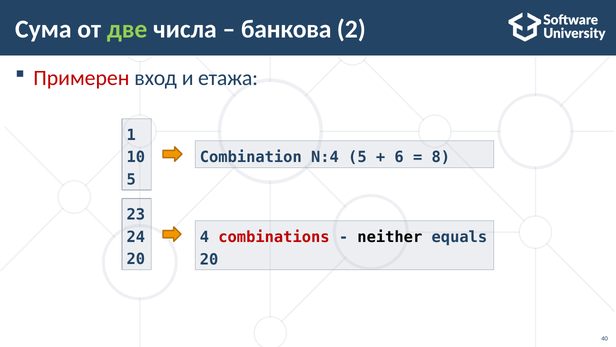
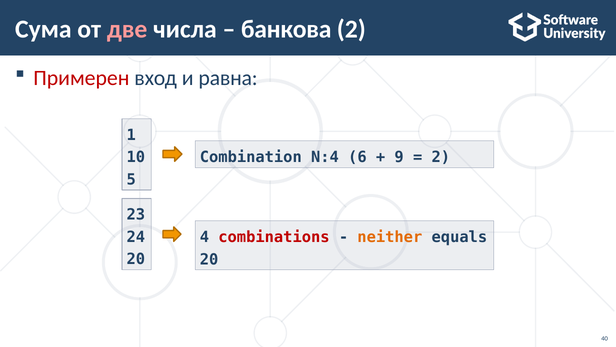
две colour: light green -> pink (127, 29)
етажа: етажа -> равна (228, 78)
N:4 5: 5 -> 6 (357, 157)
6: 6 -> 9 (399, 157)
8: 8 -> 2 (441, 157)
neither colour: black -> orange (390, 237)
